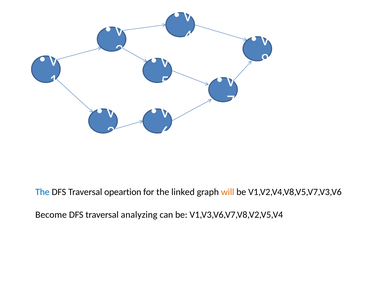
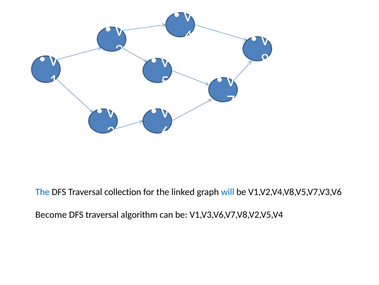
opeartion: opeartion -> collection (123, 191)
will colour: orange -> blue (228, 191)
analyzing: analyzing -> algorithm (139, 214)
